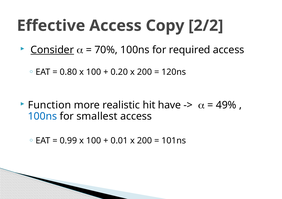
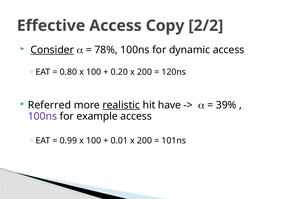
70%: 70% -> 78% (106, 50)
required: required -> dynamic (190, 50)
Function: Function -> Referred (49, 105)
realistic underline: none -> present (121, 105)
49%: 49% -> 39% (226, 105)
100ns colour: blue -> purple (42, 117)
smallest: smallest -> example (97, 117)
